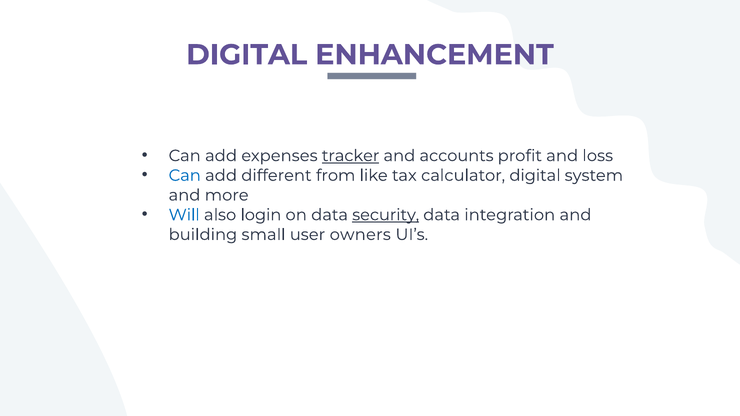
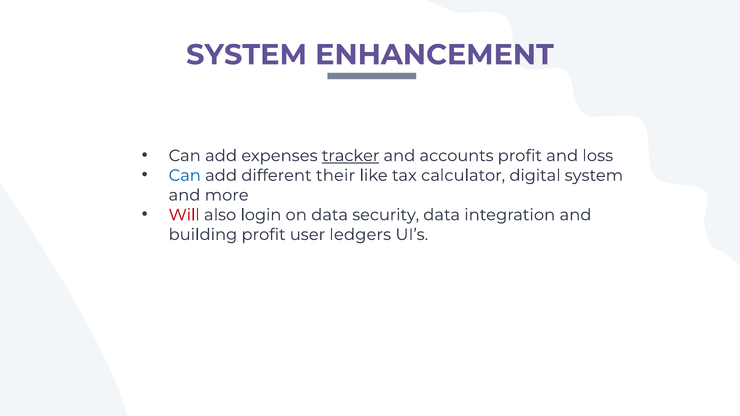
DIGITAL: DIGITAL -> SYSTEM (247, 55)
from: from -> their (336, 176)
Will colour: blue -> red (184, 215)
security underline: present -> none (386, 215)
building small: small -> profit (264, 235)
owners: owners -> ledgers (360, 235)
